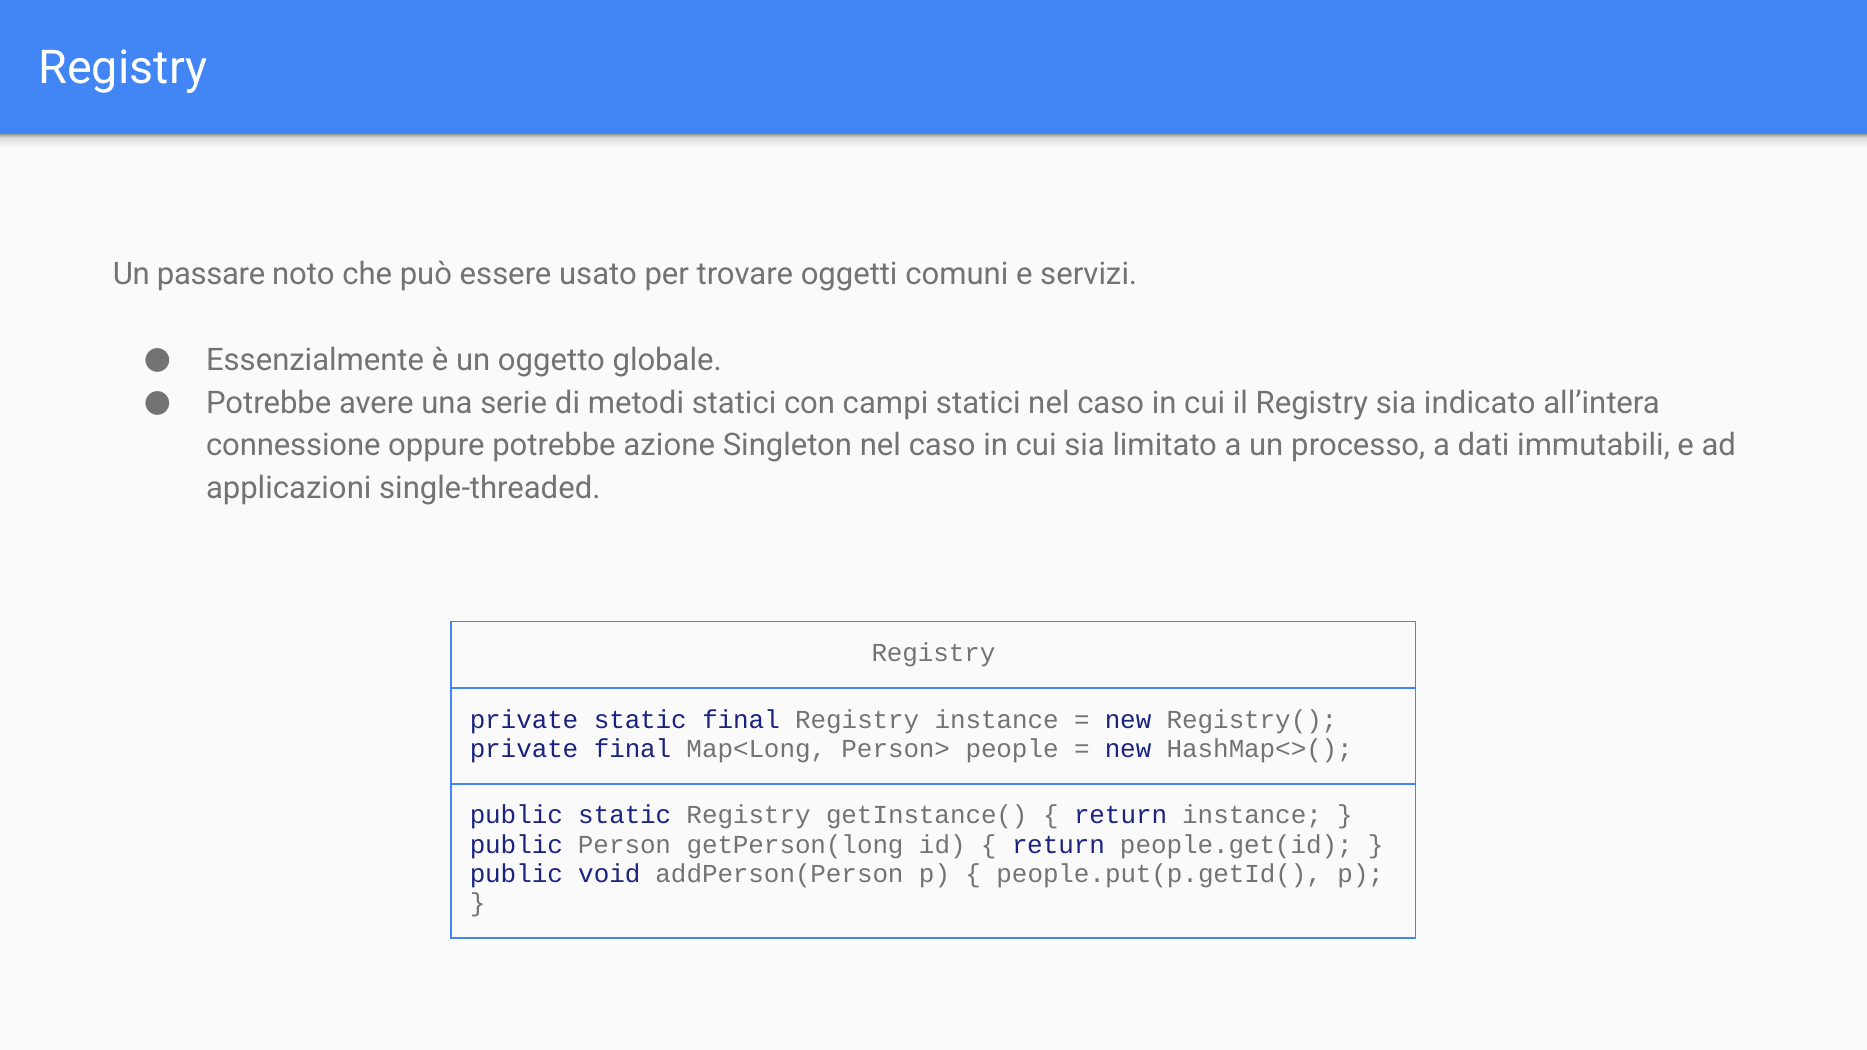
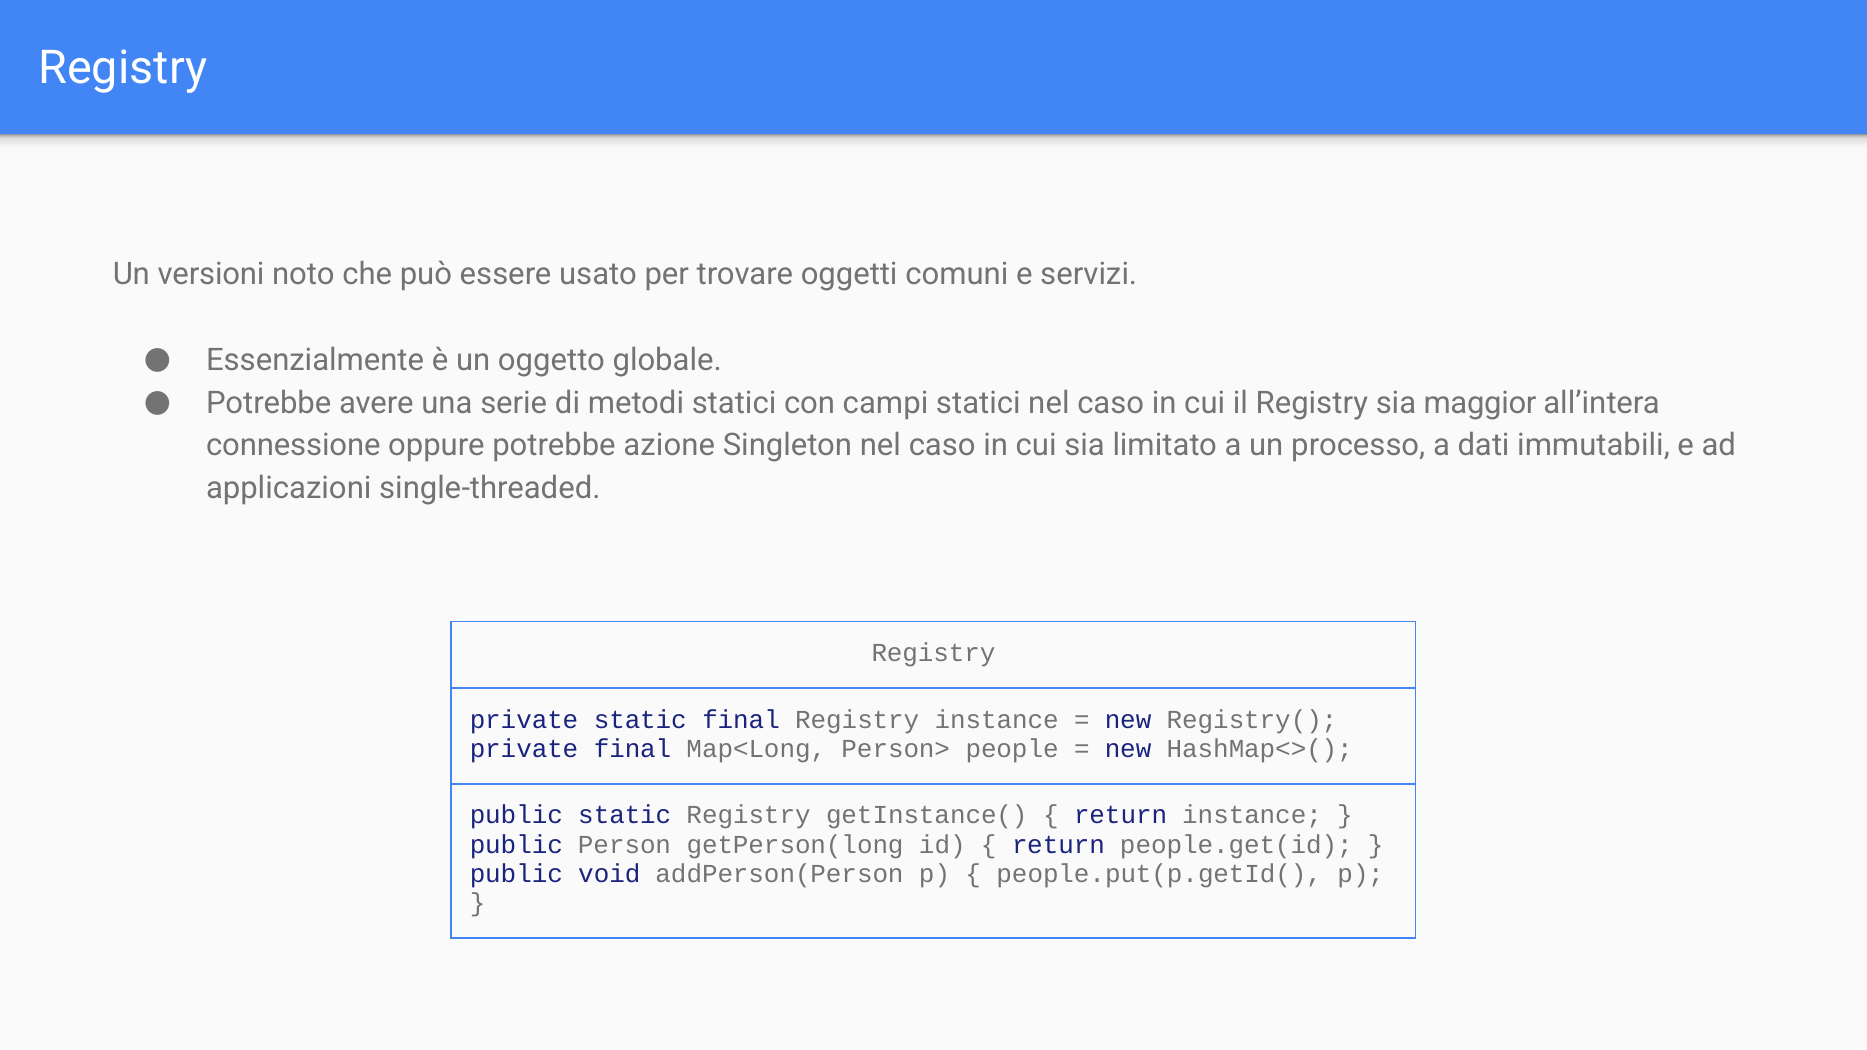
passare: passare -> versioni (211, 274)
indicato: indicato -> maggior (1480, 403)
